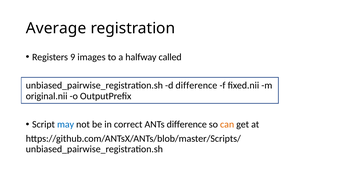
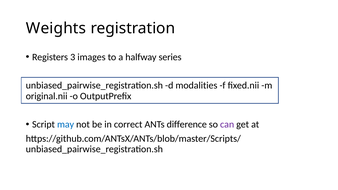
Average: Average -> Weights (56, 28)
9: 9 -> 3 (73, 57)
called: called -> series (170, 57)
d difference: difference -> modalities (196, 85)
can colour: orange -> purple (227, 124)
